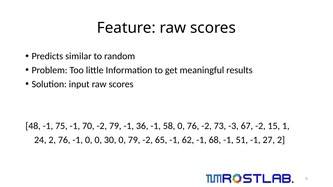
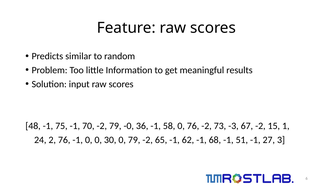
79 -1: -1 -> -0 (129, 126)
27 2: 2 -> 3 (281, 140)
